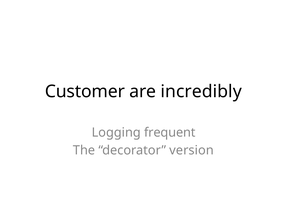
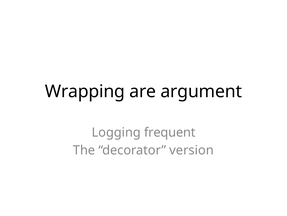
Customer: Customer -> Wrapping (85, 91)
incredibly: incredibly -> argument (201, 91)
